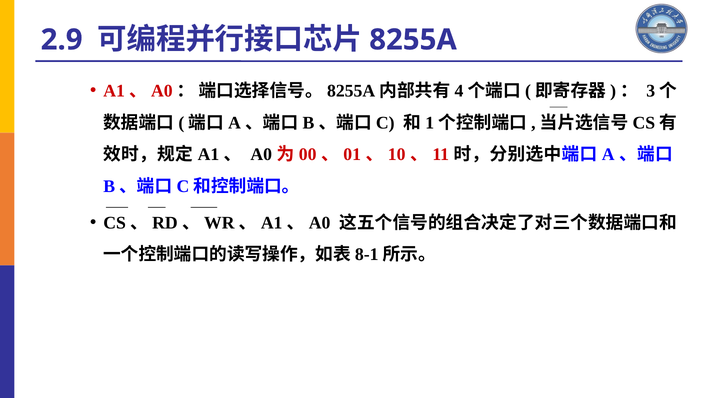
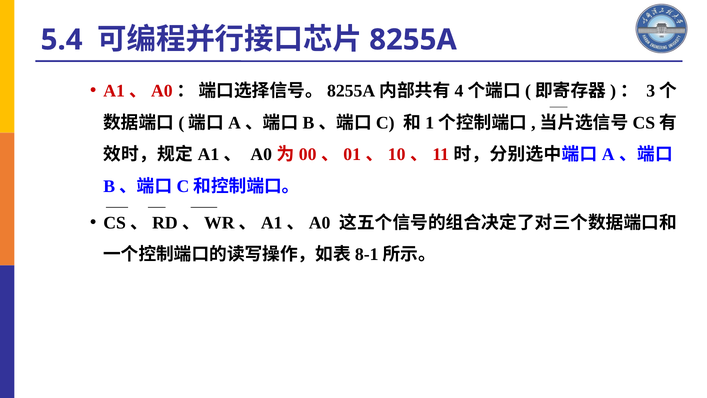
2.9: 2.9 -> 5.4 (62, 40)
